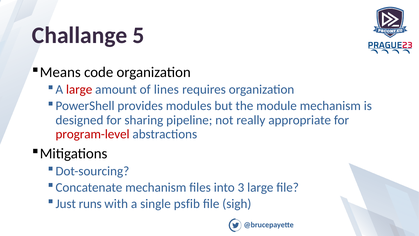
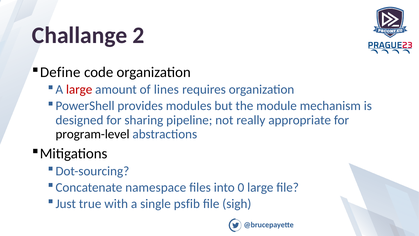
5: 5 -> 2 (138, 35)
Means: Means -> Define (60, 72)
program-level colour: red -> black (93, 134)
Concatenate mechanism: mechanism -> namespace (156, 187)
3: 3 -> 0 (241, 187)
runs: runs -> true (90, 203)
